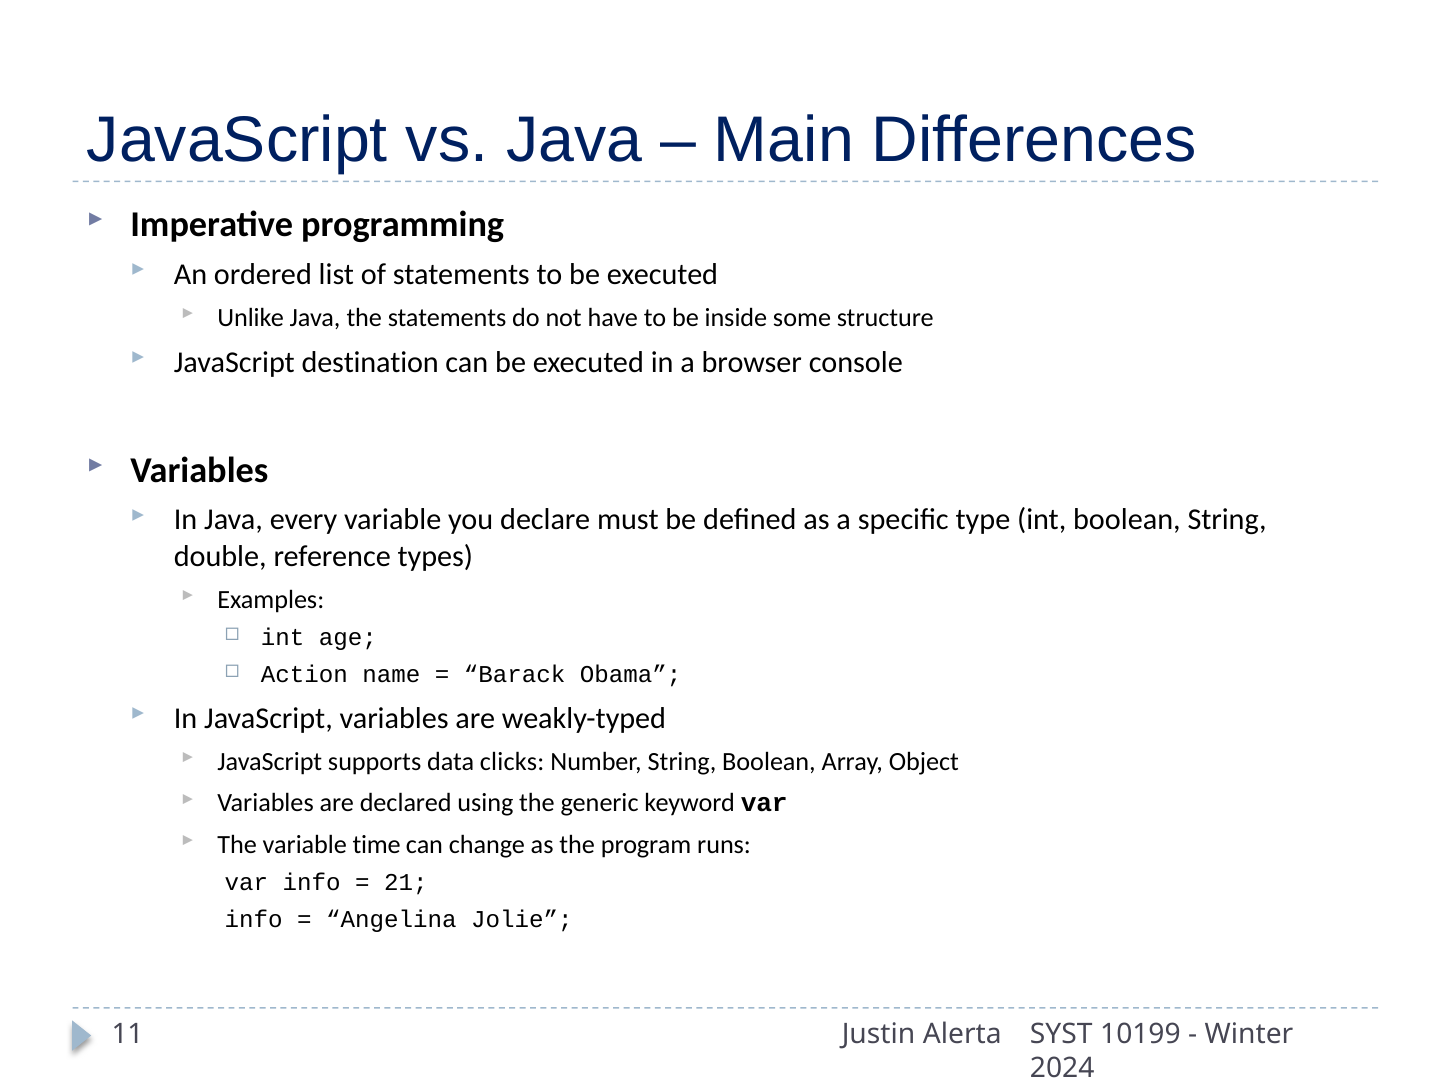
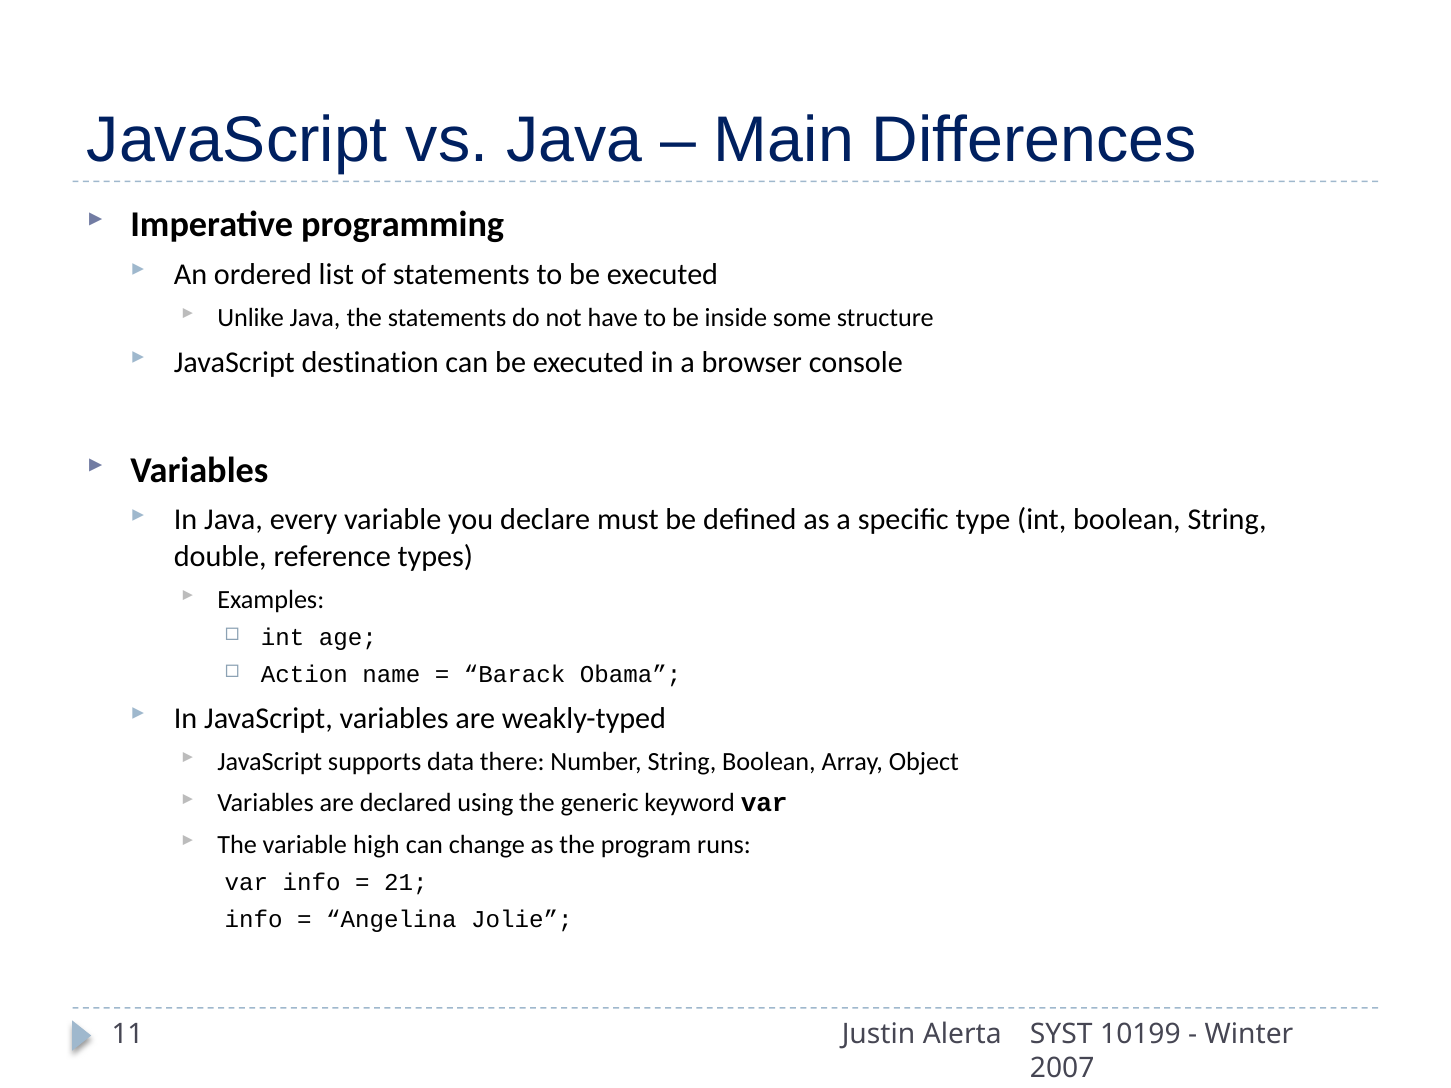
clicks: clicks -> there (512, 762)
time: time -> high (376, 845)
2024: 2024 -> 2007 (1062, 1069)
